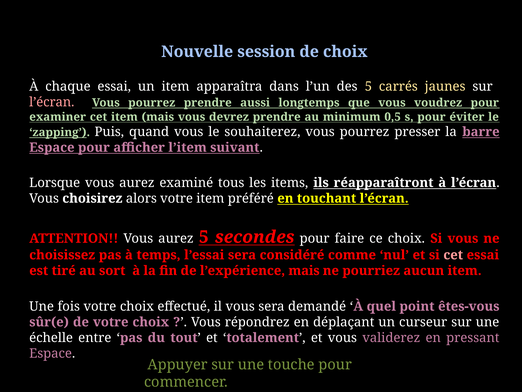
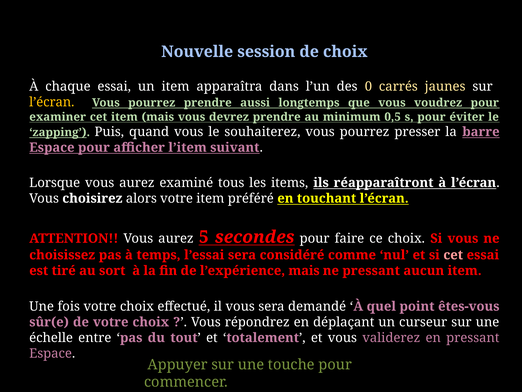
des 5: 5 -> 0 (368, 86)
l’écran colour: pink -> yellow (52, 102)
ne pourriez: pourriez -> pressant (371, 270)
